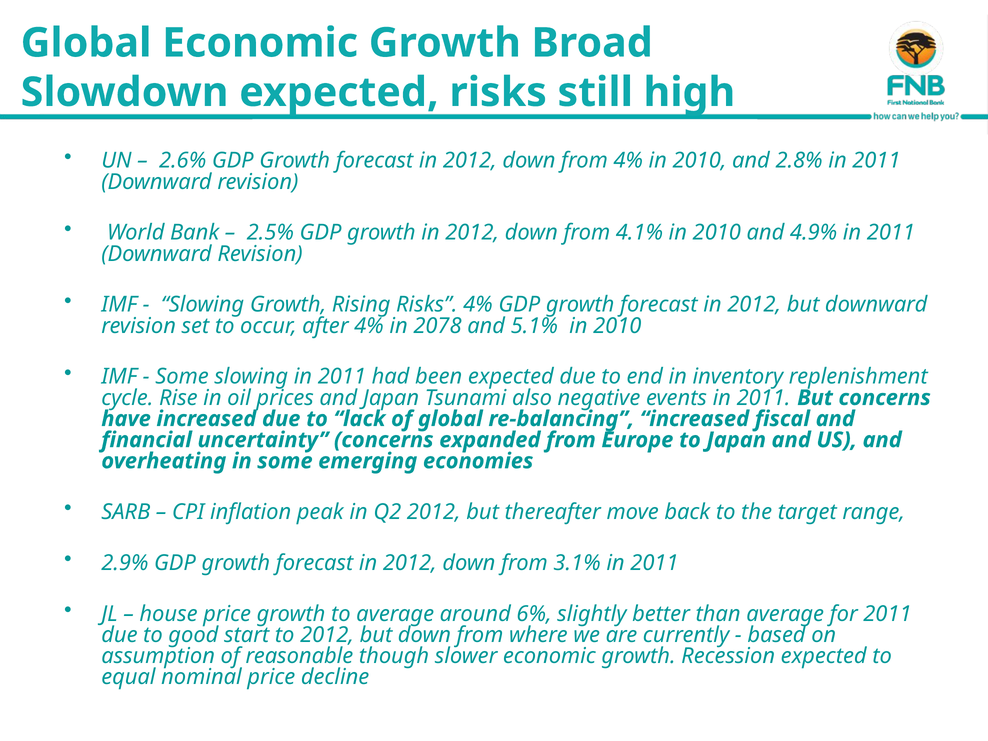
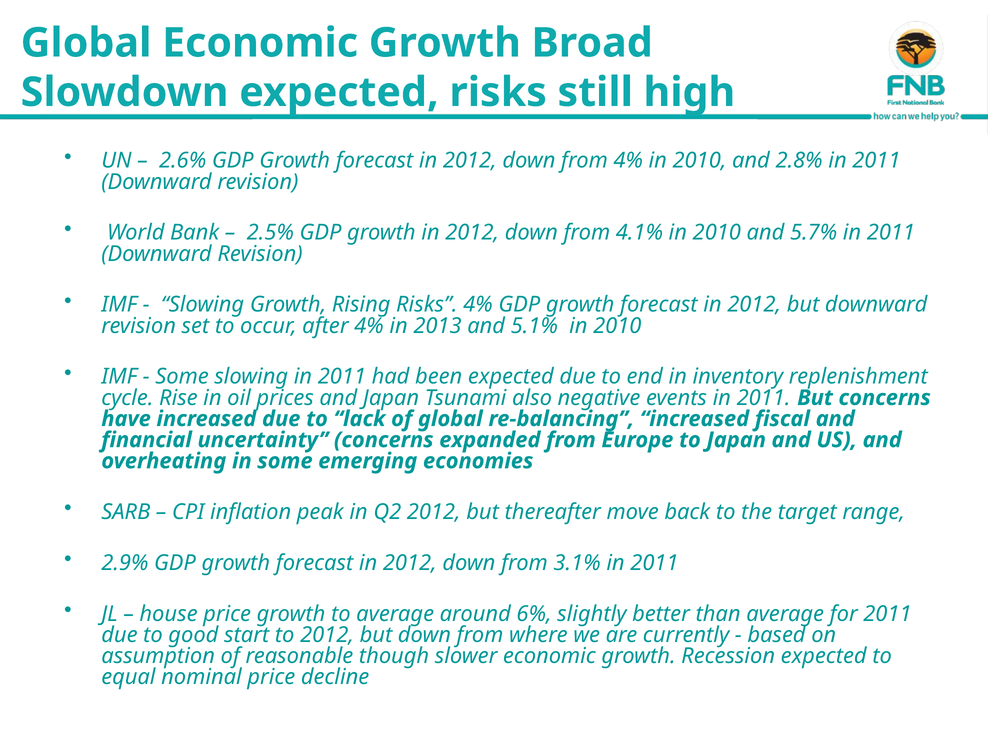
4.9%: 4.9% -> 5.7% (814, 233)
2078: 2078 -> 2013 (438, 326)
